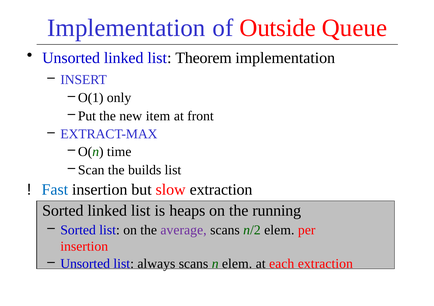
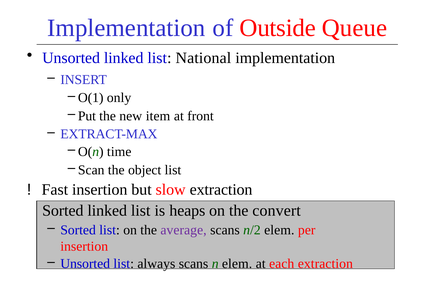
Theorem: Theorem -> National (203, 58)
builds: builds -> object (145, 170)
Fast colour: blue -> black (55, 190)
running: running -> convert (277, 211)
